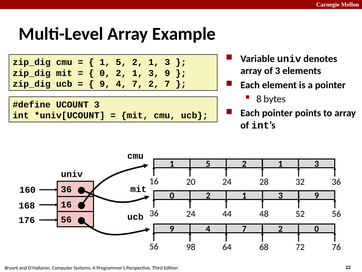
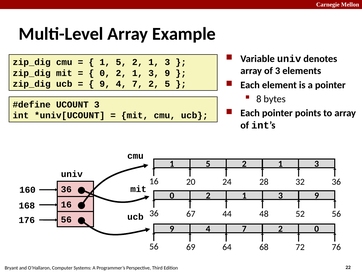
2 7: 7 -> 5 (167, 84)
36 24: 24 -> 67 (191, 213)
98: 98 -> 69 (191, 247)
